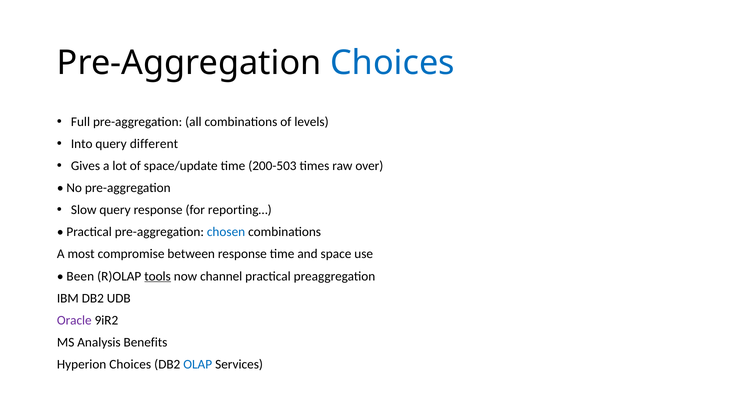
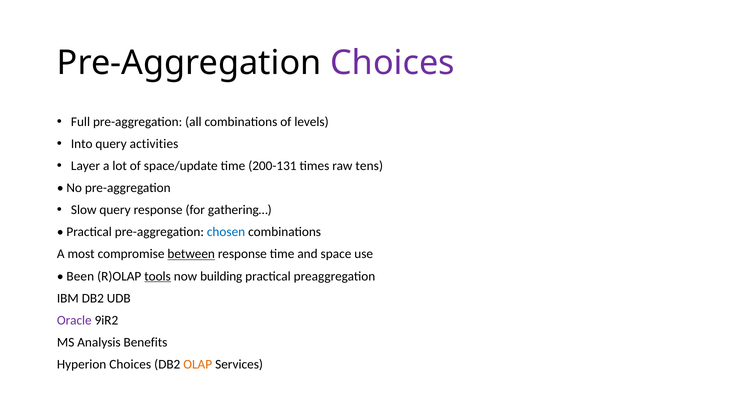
Choices colour: blue -> purple (393, 63)
different: different -> activities (154, 144)
Gives: Gives -> Layer (86, 166)
200-503: 200-503 -> 200-131 (272, 166)
over: over -> tens (369, 166)
reporting…: reporting… -> gathering… (240, 210)
between underline: none -> present (191, 254)
channel: channel -> building (221, 276)
OLAP colour: blue -> orange (198, 365)
